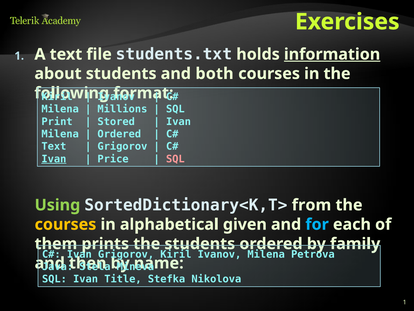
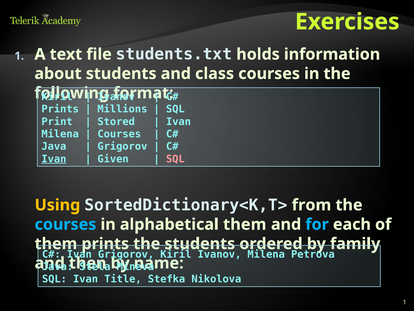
information underline: present -> none (332, 54)
both: both -> class (215, 74)
Milena: Milena -> Prints (60, 109)
Ordered: Ordered -> Courses (119, 134)
Text: Text -> Java (54, 146)
Price: Price -> Given (113, 159)
Using colour: light green -> yellow (57, 205)
courses colour: yellow -> light blue (65, 224)
alphabetical given: given -> them (245, 224)
